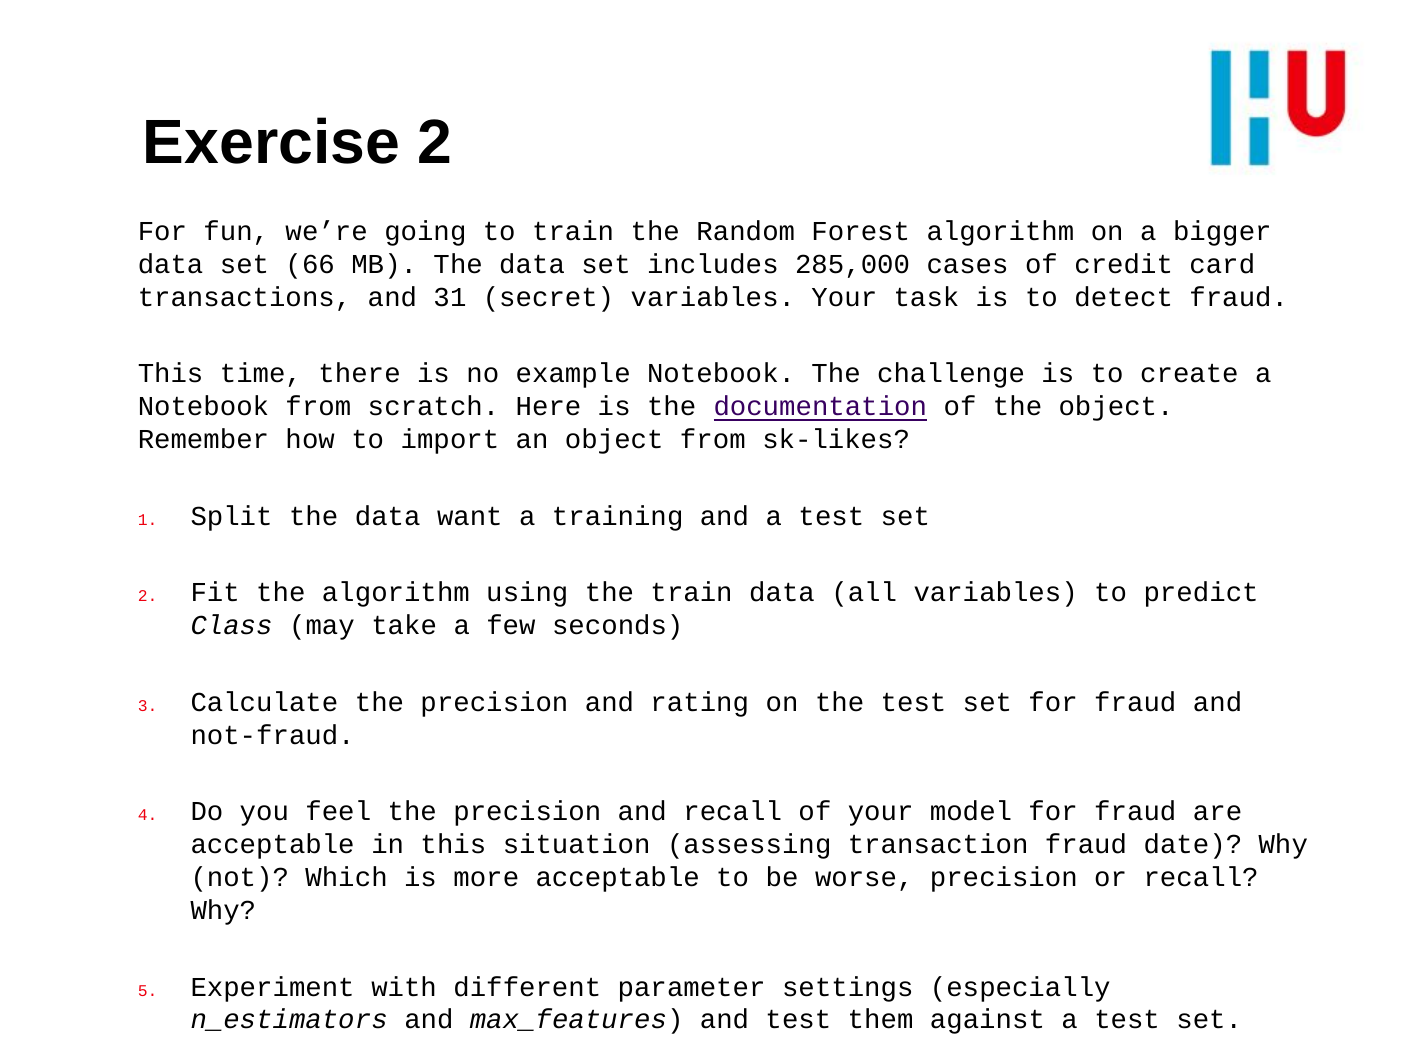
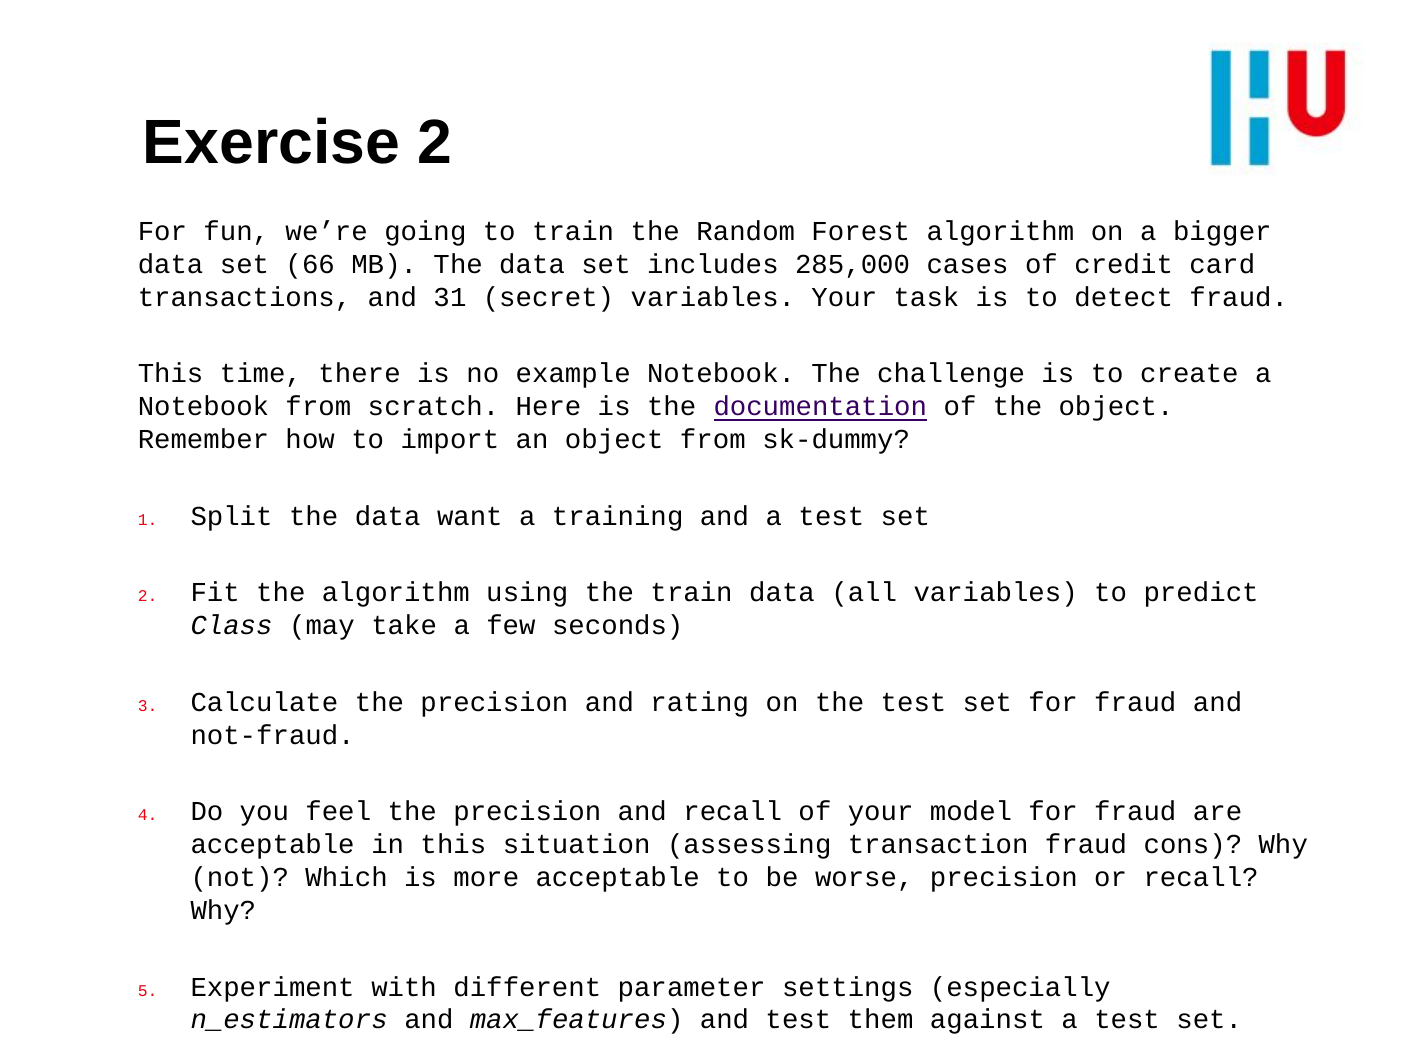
sk-likes: sk-likes -> sk-dummy (836, 439)
date: date -> cons (1193, 844)
